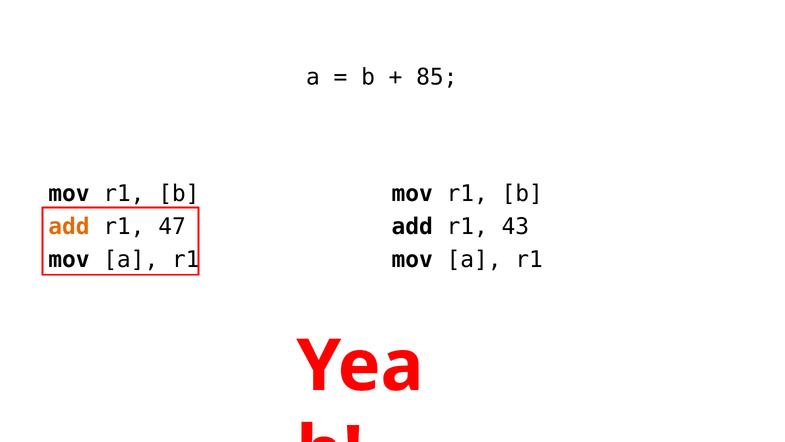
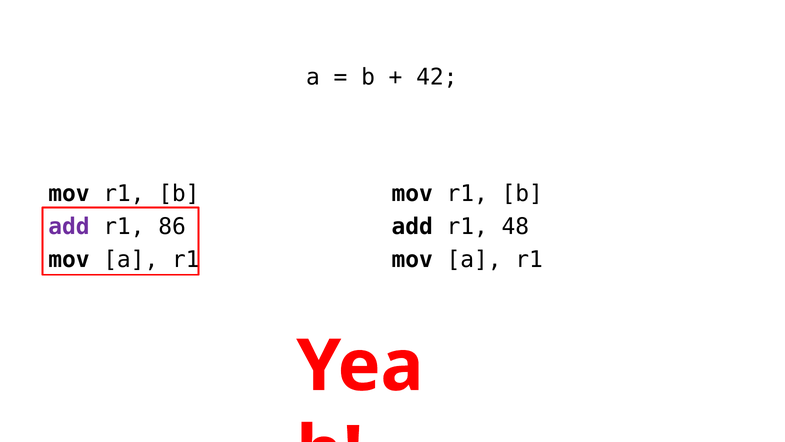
85: 85 -> 42 (437, 77)
add colour: orange -> purple (69, 227)
47: 47 -> 86 (172, 227)
43: 43 -> 48 (515, 227)
